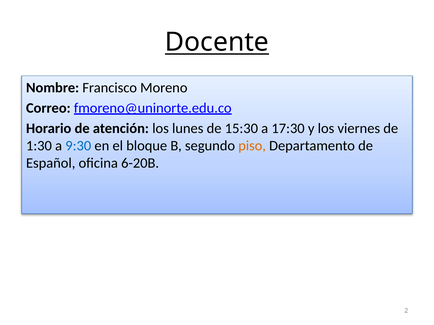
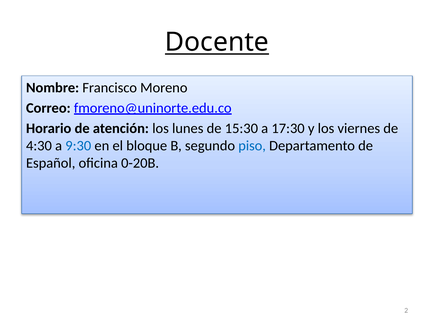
1:30: 1:30 -> 4:30 (39, 146)
piso colour: orange -> blue (252, 146)
6-20B: 6-20B -> 0-20B (140, 163)
